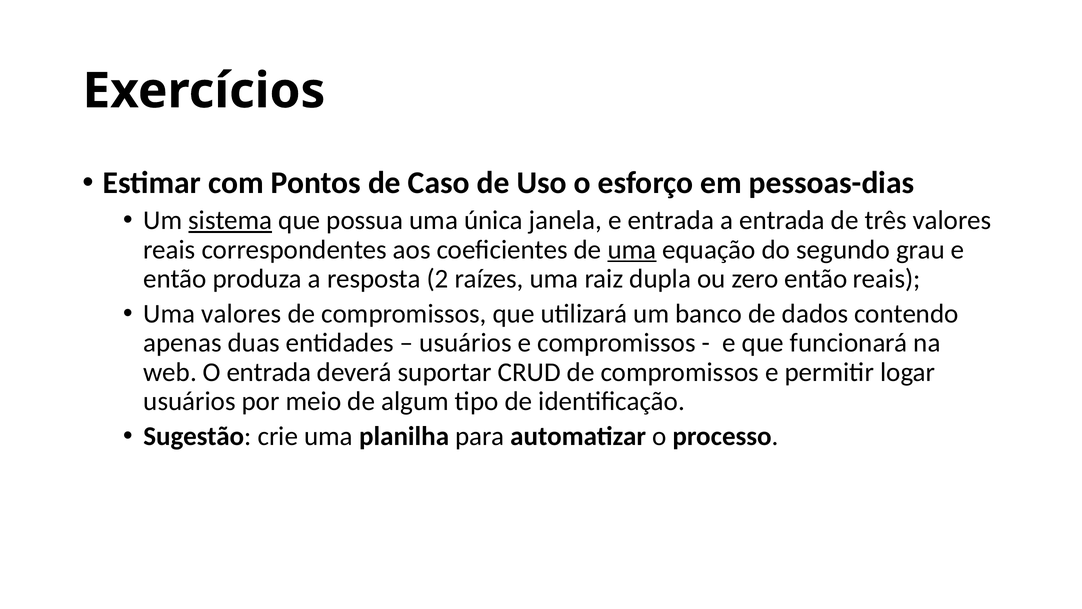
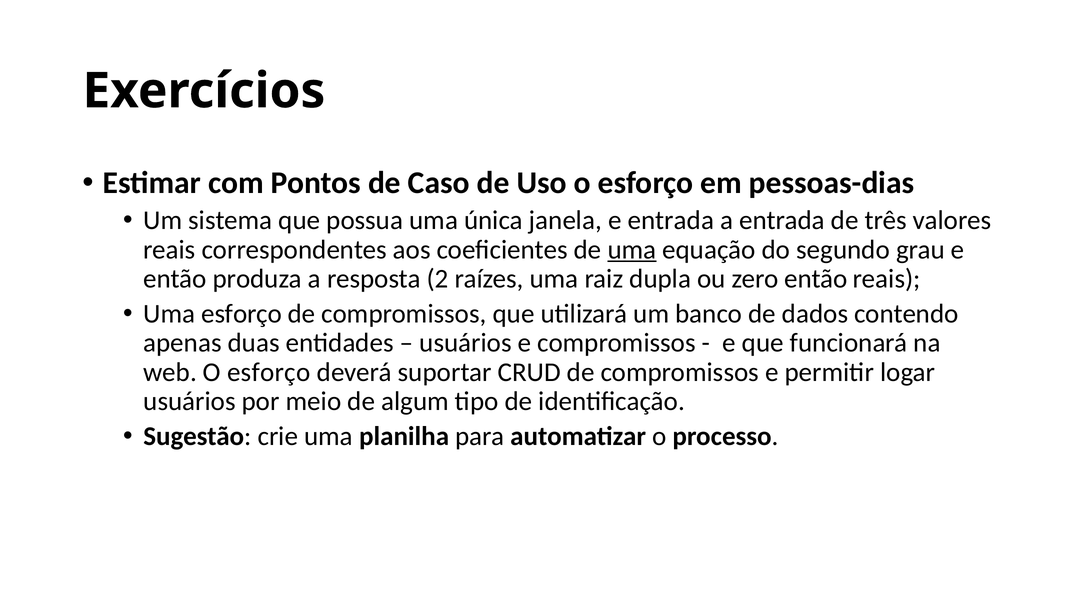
sistema underline: present -> none (230, 220)
Uma valores: valores -> esforço (242, 313)
web O entrada: entrada -> esforço (269, 372)
